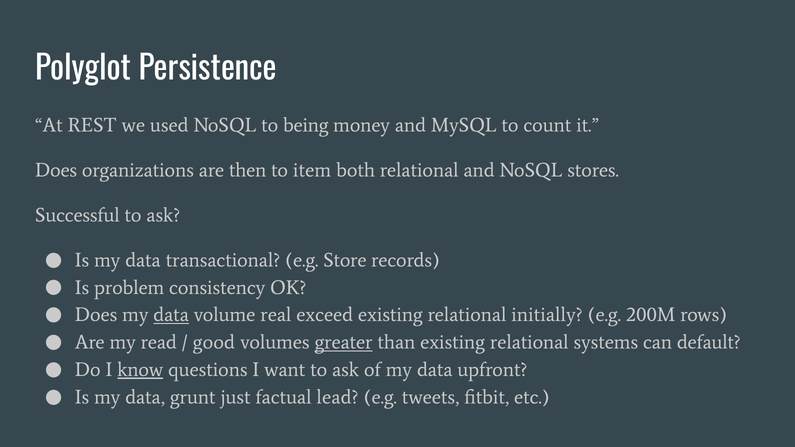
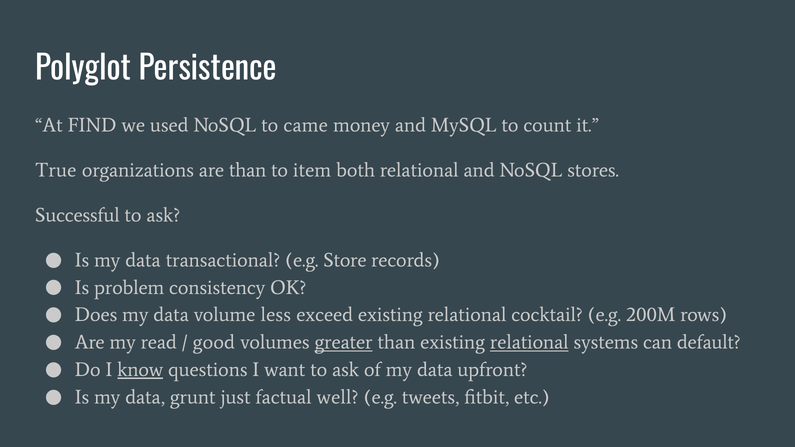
REST: REST -> FIND (92, 125)
being: being -> came (306, 125)
Does: Does -> True (56, 170)
are then: then -> than (248, 170)
data underline: present -> none (171, 315)
real: real -> less (276, 315)
initially: initially -> cocktail (547, 315)
relational underline: none -> present (529, 342)
lead: lead -> well (338, 397)
